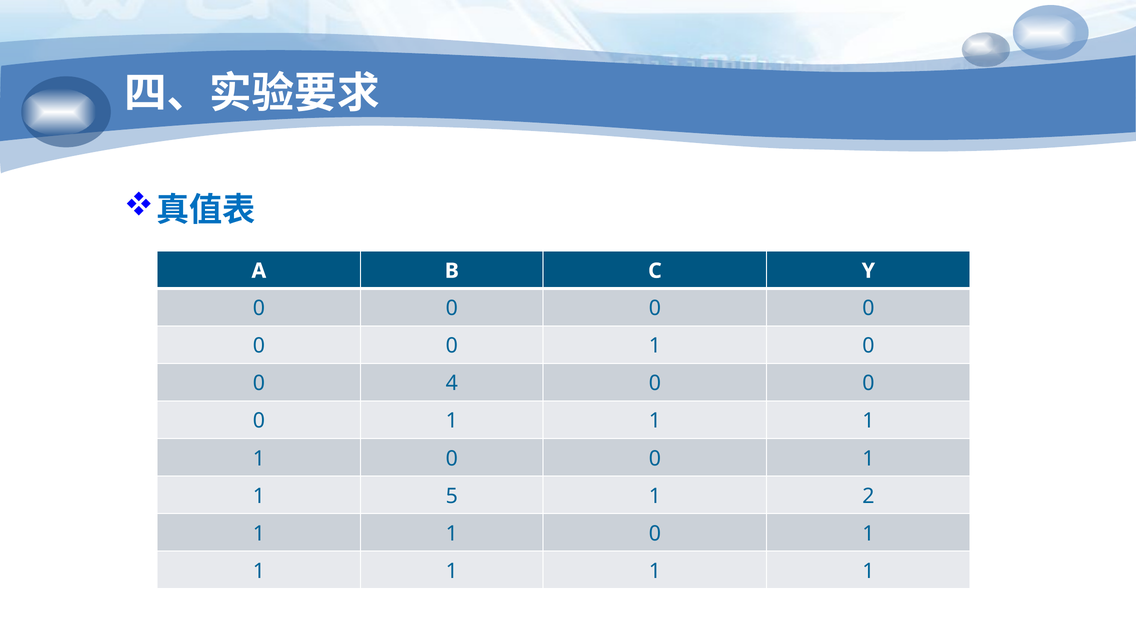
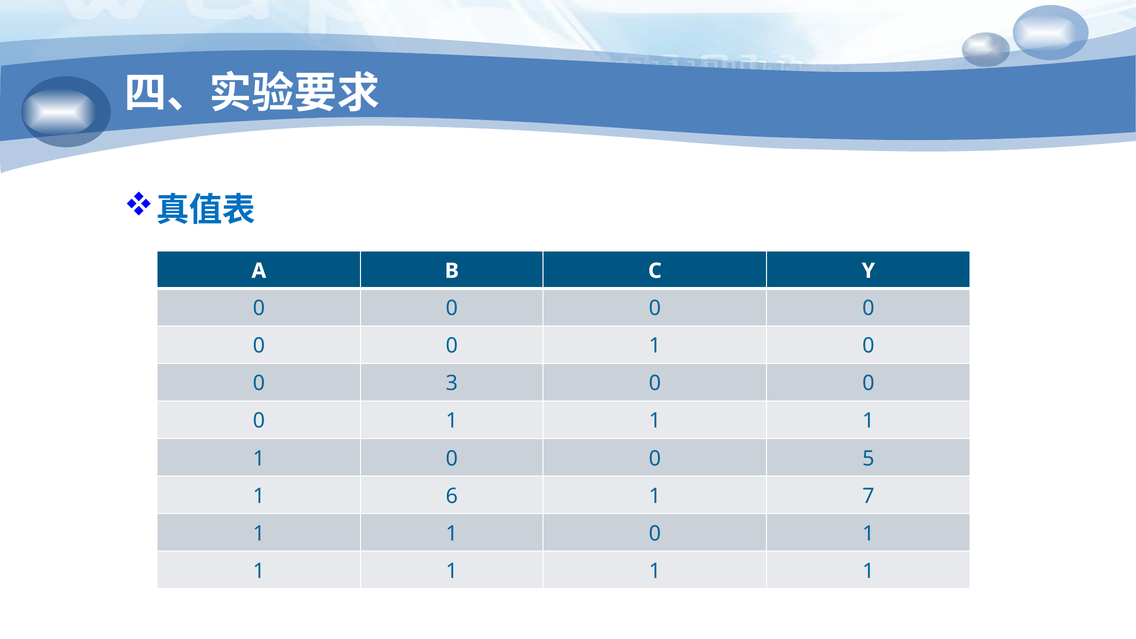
4: 4 -> 3 (452, 383)
1 0 0 1: 1 -> 5 (868, 458)
5: 5 -> 6 (452, 496)
2: 2 -> 7 (868, 496)
